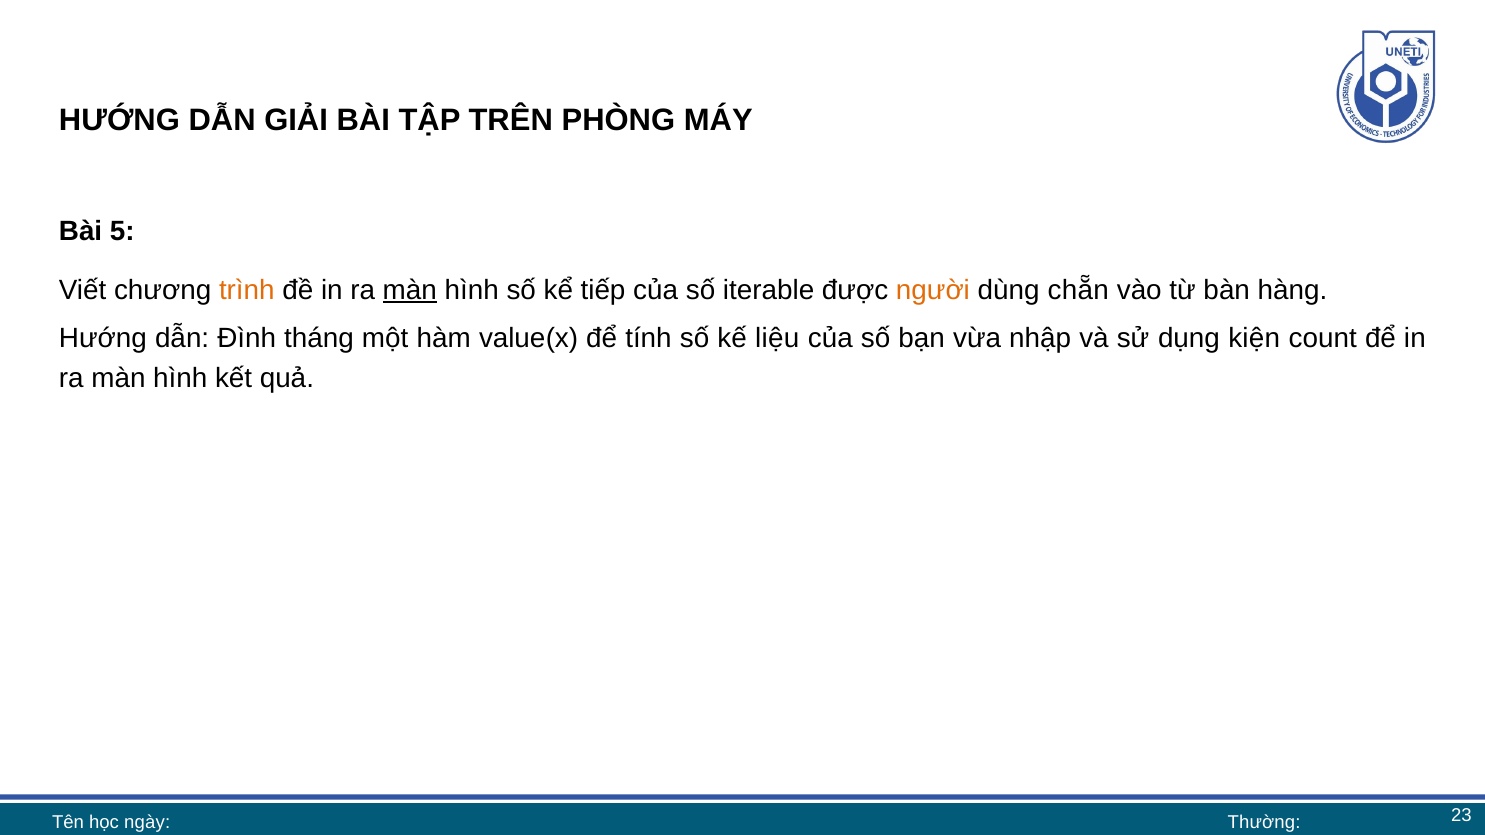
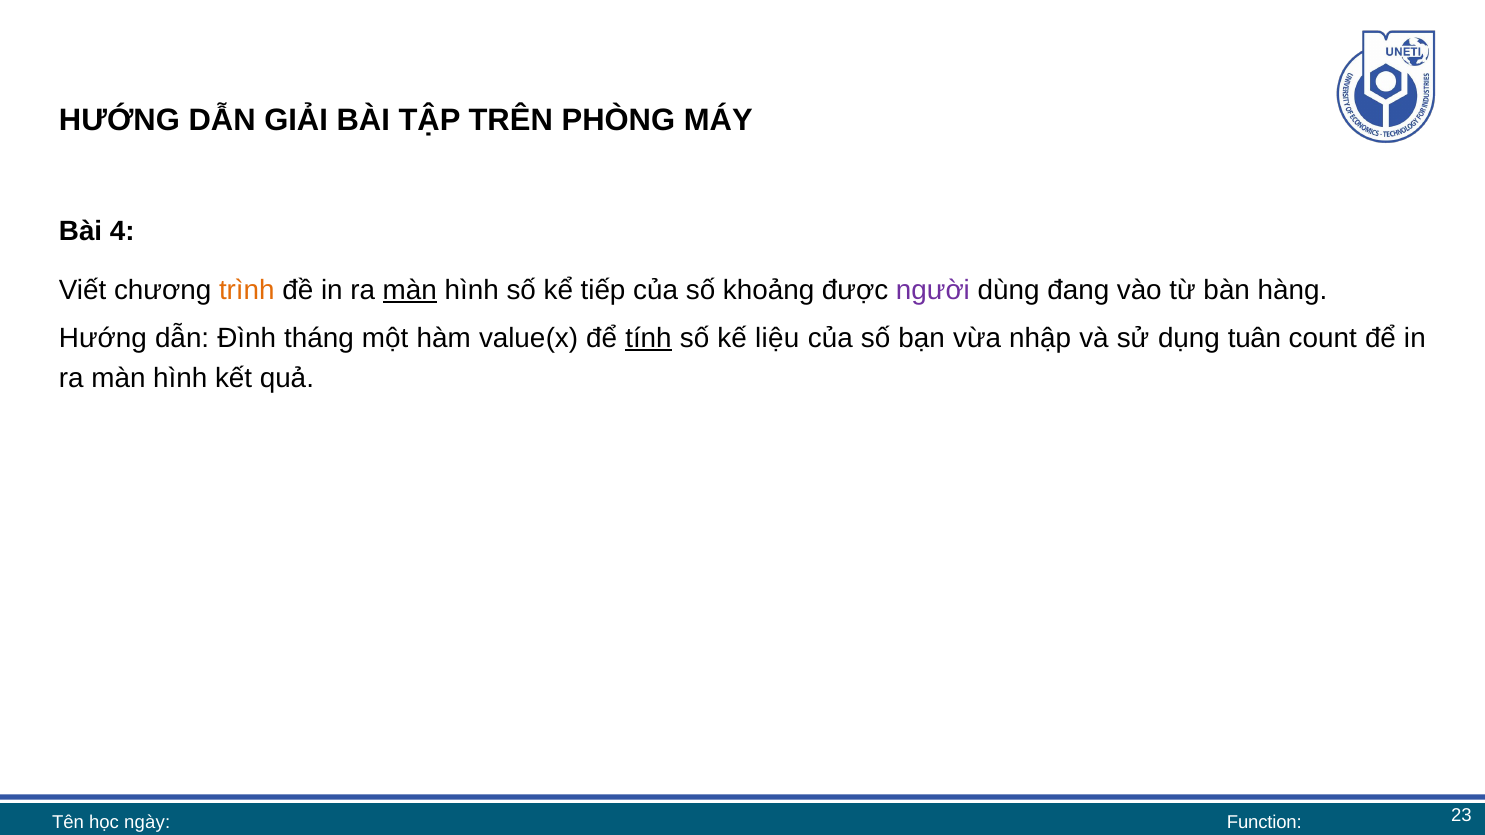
5: 5 -> 4 (122, 231)
iterable: iterable -> khoảng (769, 290)
người colour: orange -> purple (933, 290)
chẵn: chẵn -> đang (1078, 290)
tính underline: none -> present (648, 338)
kiện: kiện -> tuân (1254, 338)
Thường: Thường -> Function (1264, 822)
